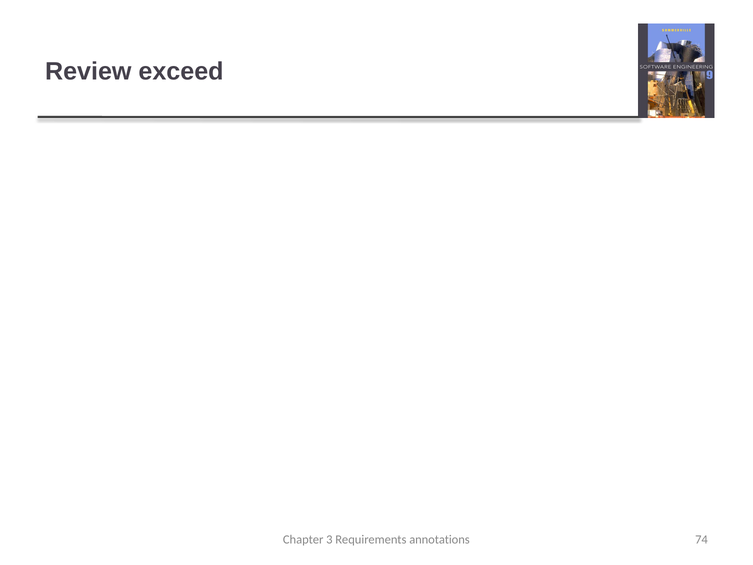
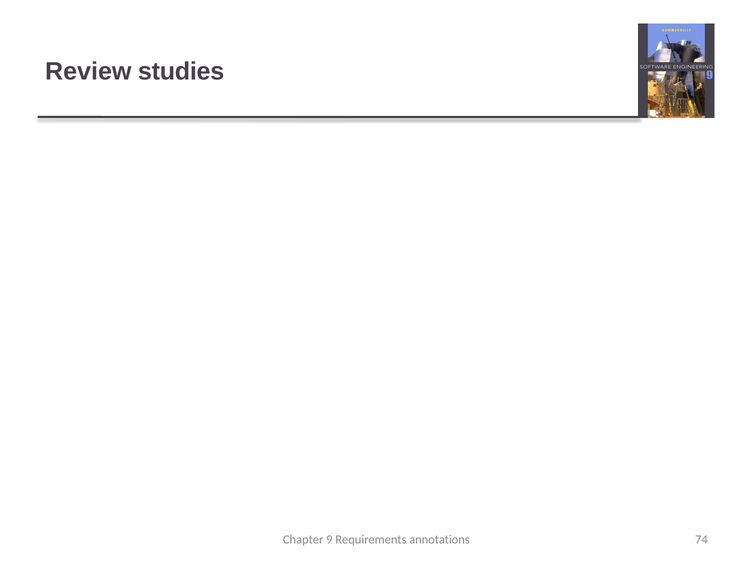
exceed: exceed -> studies (181, 71)
3: 3 -> 9 (329, 539)
